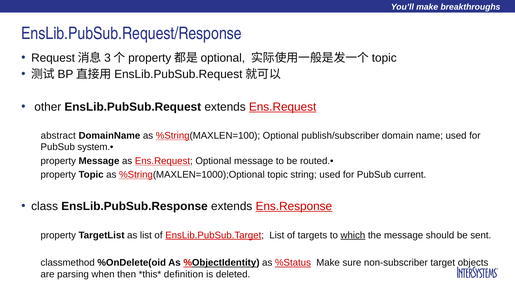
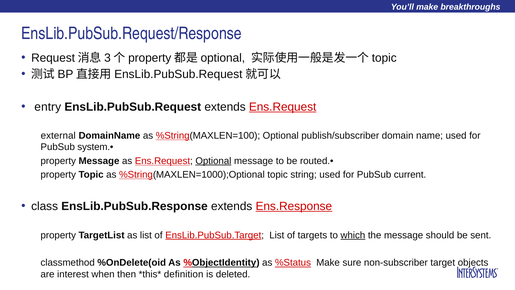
other: other -> entry (48, 107)
abstract: abstract -> external (58, 135)
Optional underline: none -> present (213, 161)
parsing: parsing -> interest (73, 274)
